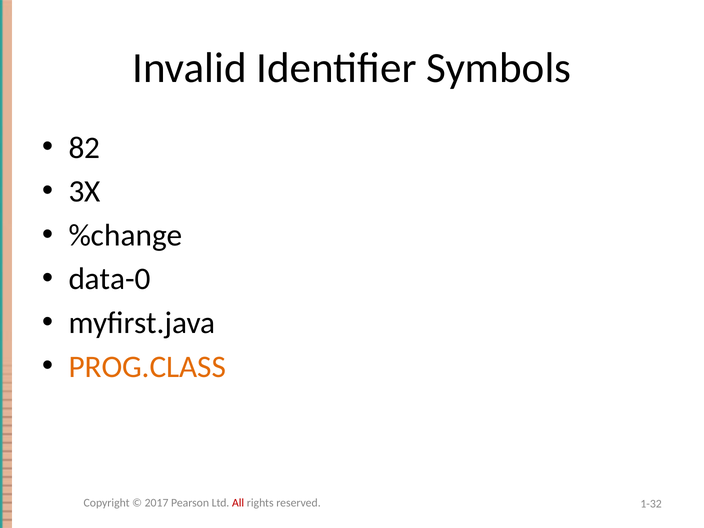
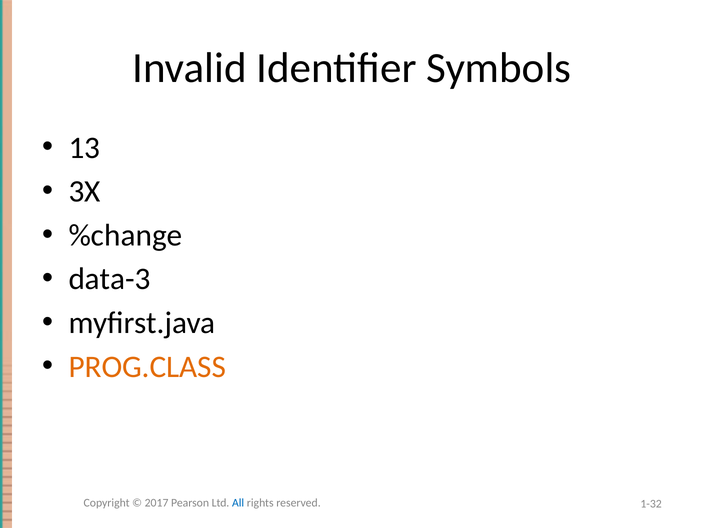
82: 82 -> 13 (84, 148)
data-0: data-0 -> data-3 (109, 279)
All colour: red -> blue (238, 503)
